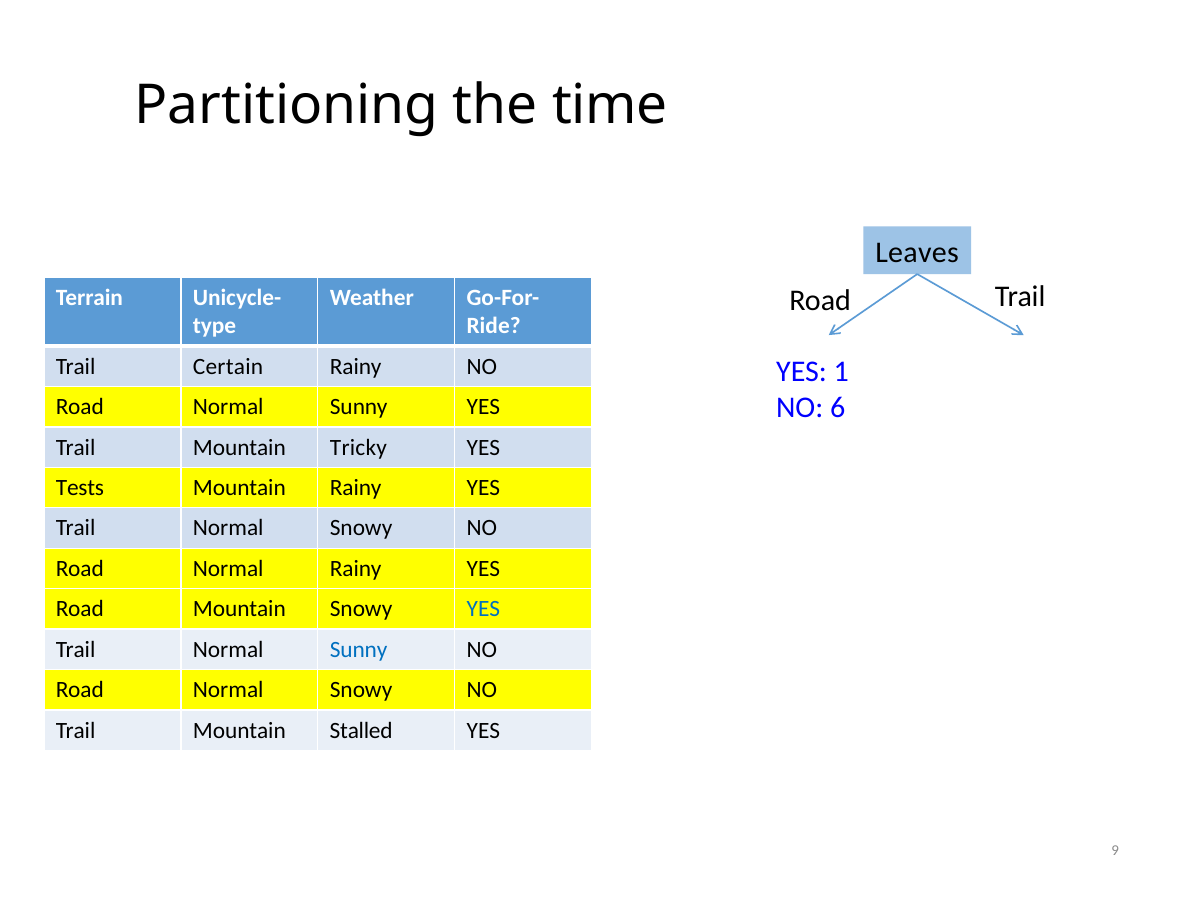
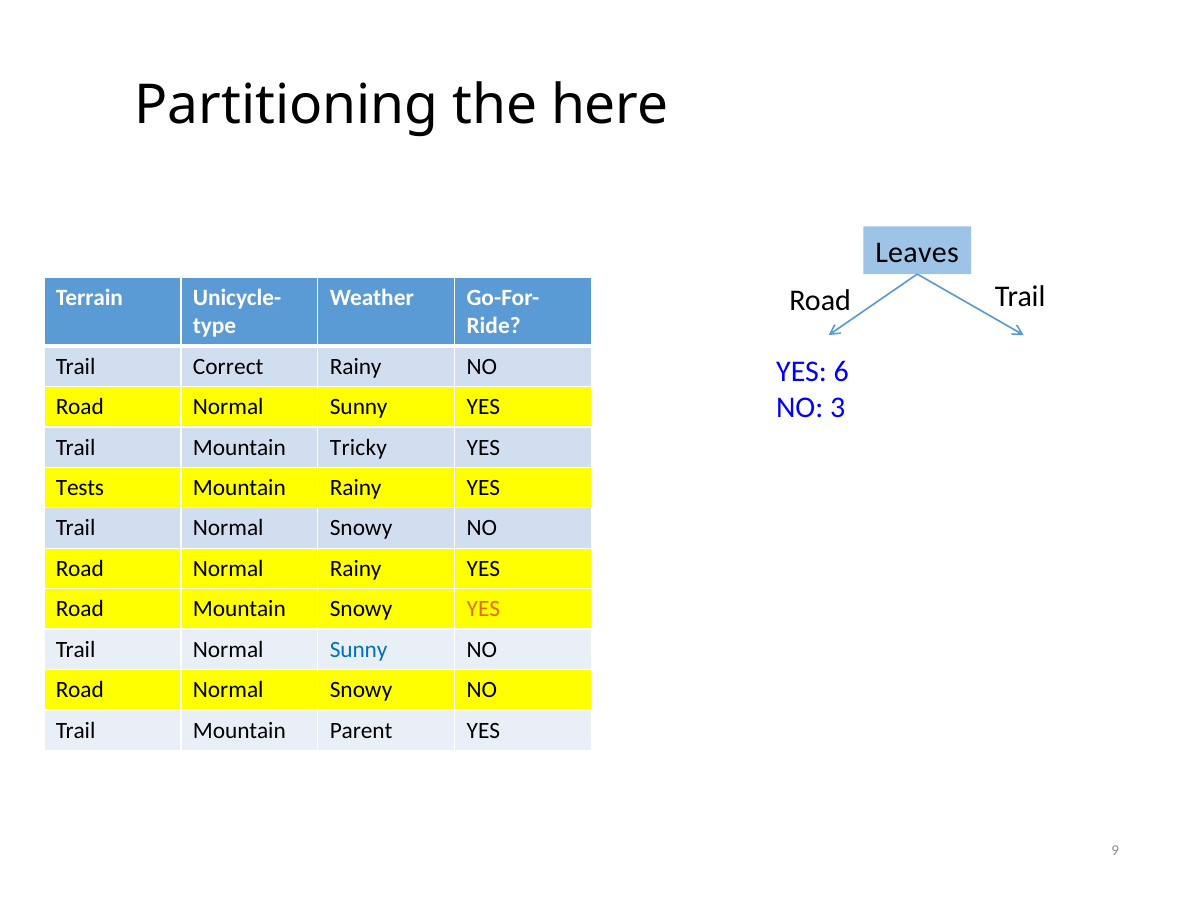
time: time -> here (610, 105)
Certain: Certain -> Correct (228, 367)
1: 1 -> 6 (841, 372)
6: 6 -> 3 (838, 408)
YES colour: blue -> orange (483, 610)
Stalled: Stalled -> Parent (361, 731)
